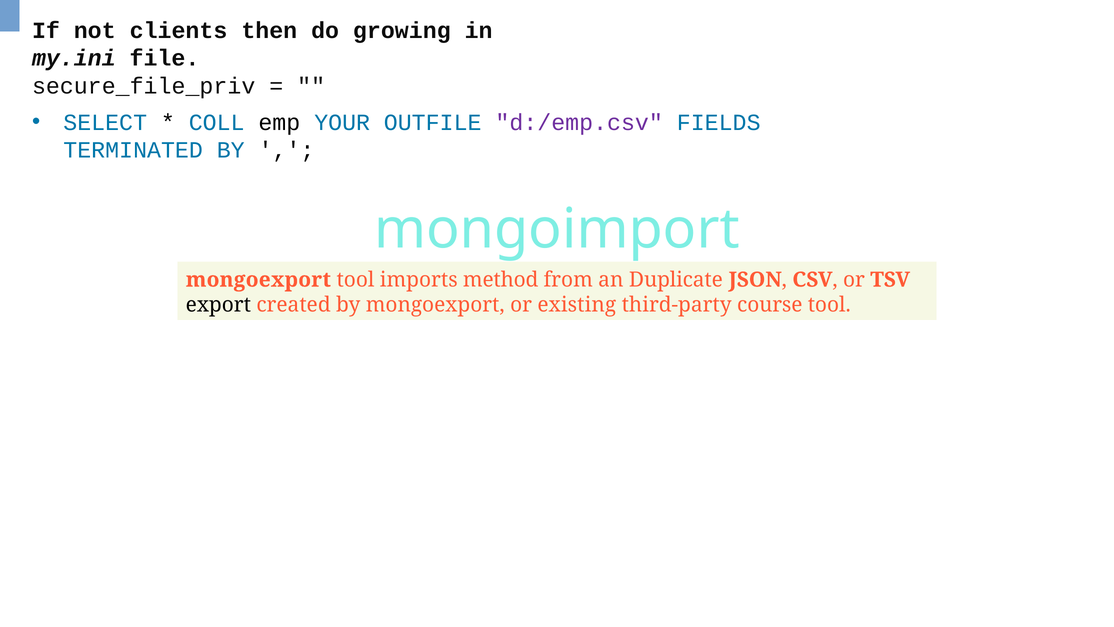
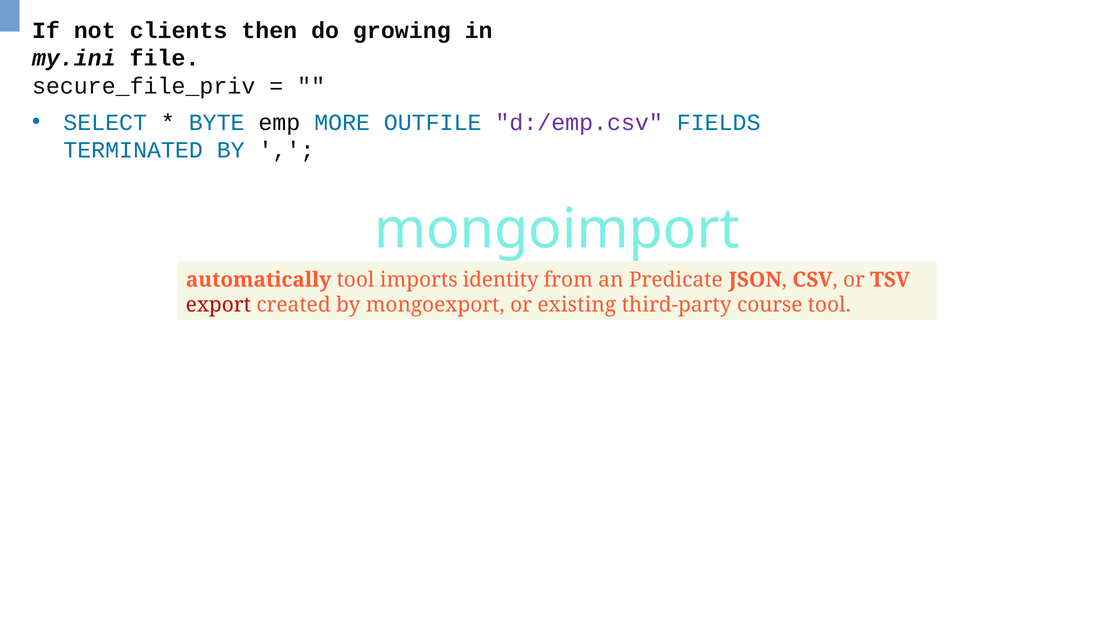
COLL: COLL -> BYTE (217, 122)
YOUR: YOUR -> MORE (342, 122)
mongoexport: mongoexport -> automatically (259, 280)
method: method -> identity (501, 280)
Duplicate: Duplicate -> Predicate (676, 280)
export colour: black -> red (218, 305)
